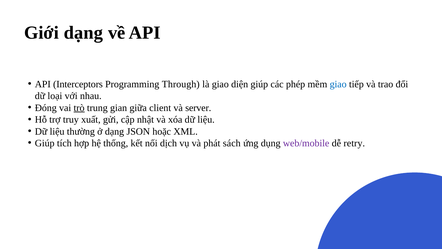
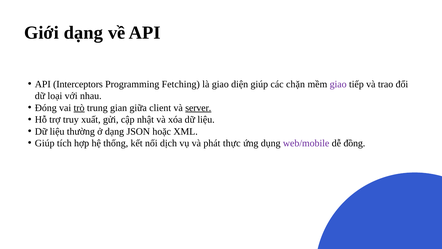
Through: Through -> Fetching (181, 84)
phép: phép -> chặn (296, 84)
giao colour: blue -> purple (338, 84)
server underline: none -> present (198, 108)
sách: sách -> thực (232, 143)
retry: retry -> đồng (354, 143)
